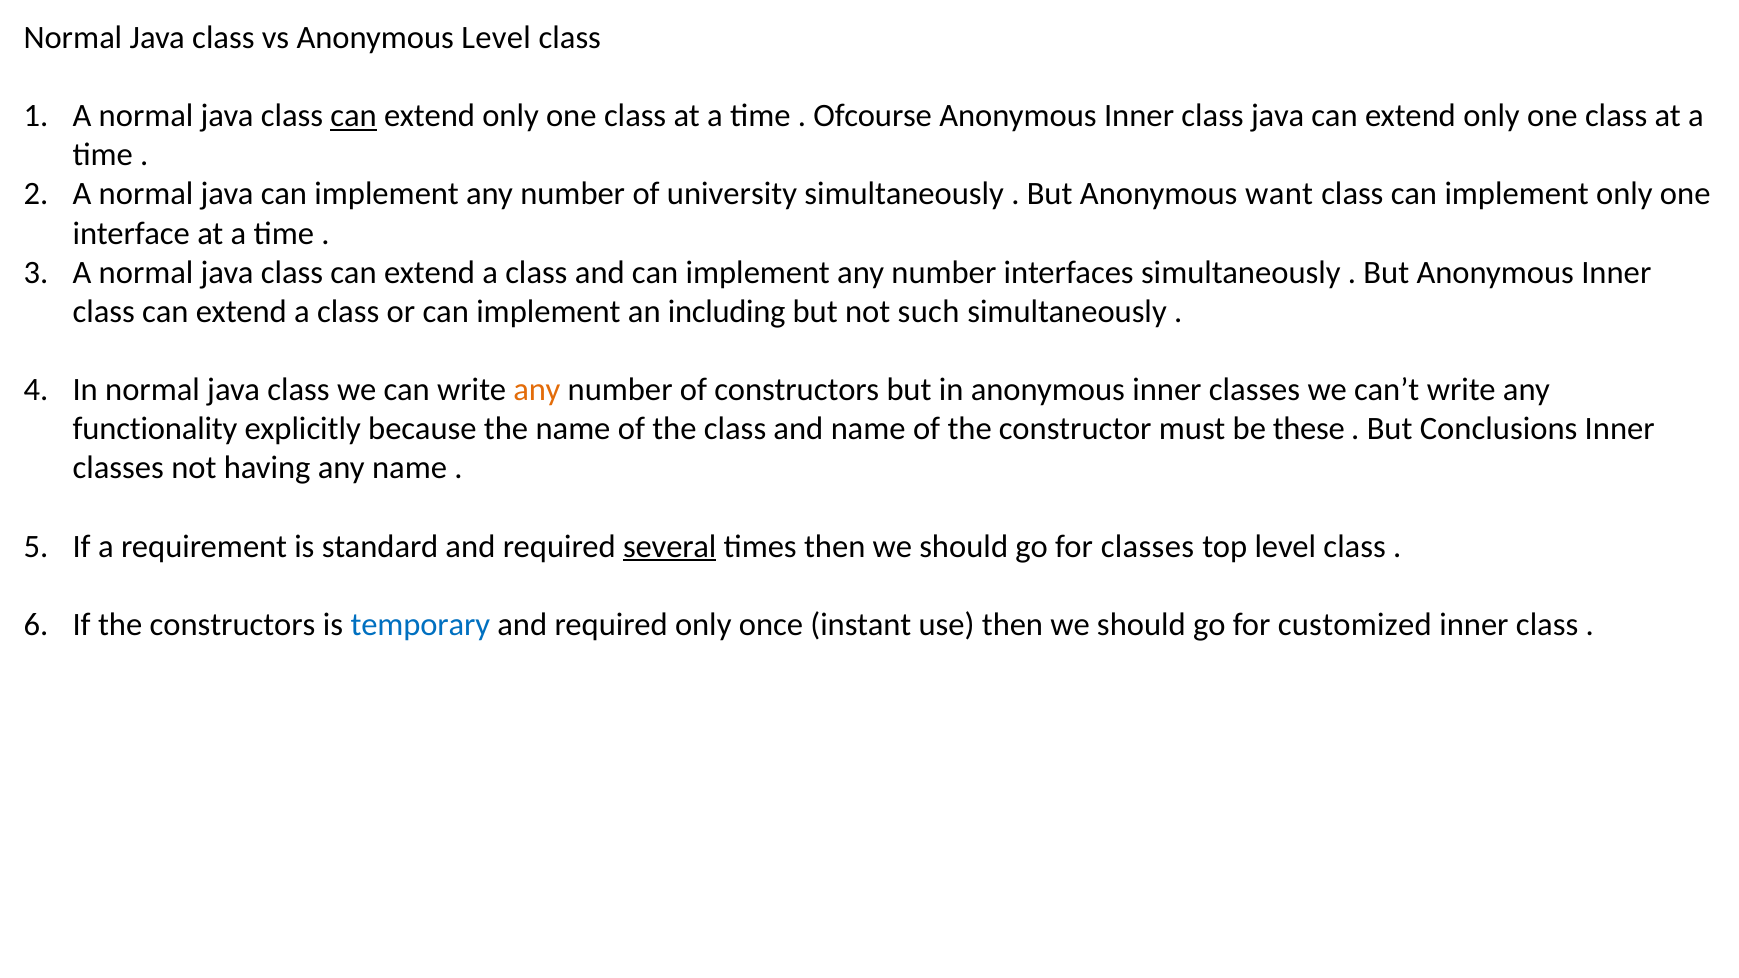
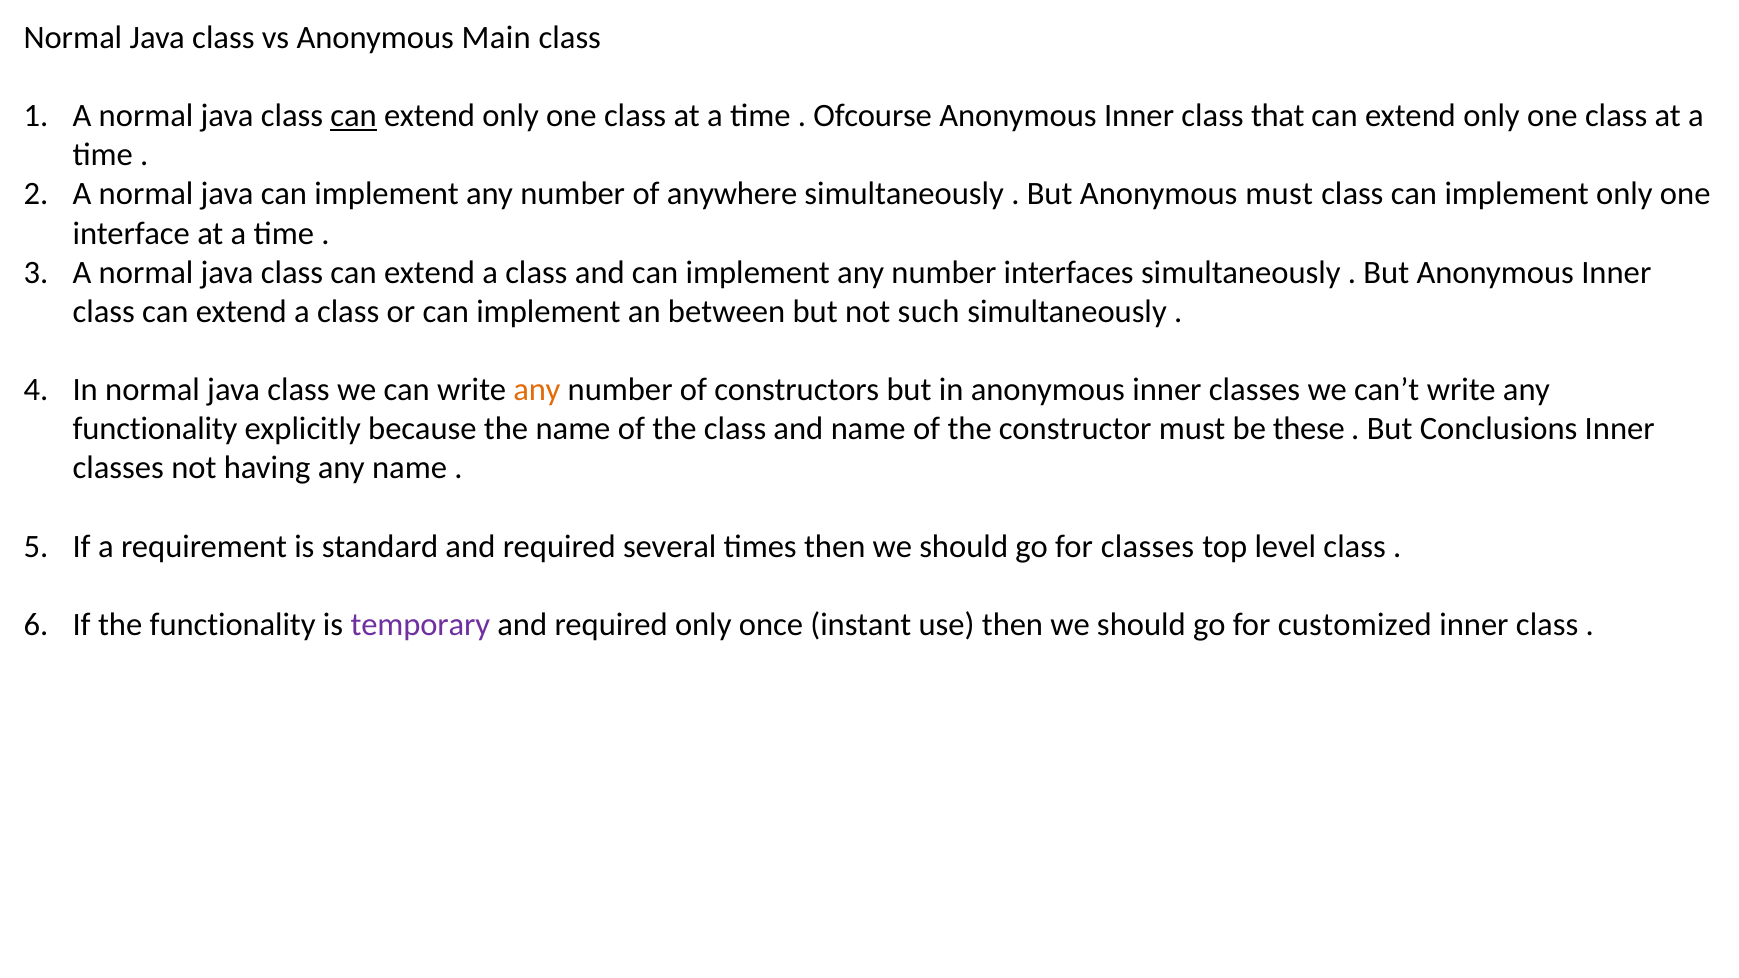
Anonymous Level: Level -> Main (496, 38)
class java: java -> that (1278, 116)
university: university -> anywhere (732, 194)
Anonymous want: want -> must (1279, 194)
including: including -> between (727, 312)
several underline: present -> none (670, 546)
the constructors: constructors -> functionality (233, 625)
temporary colour: blue -> purple (420, 625)
